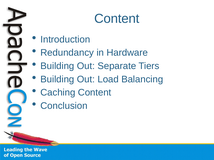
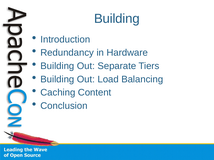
Content: Content -> Building (117, 19)
